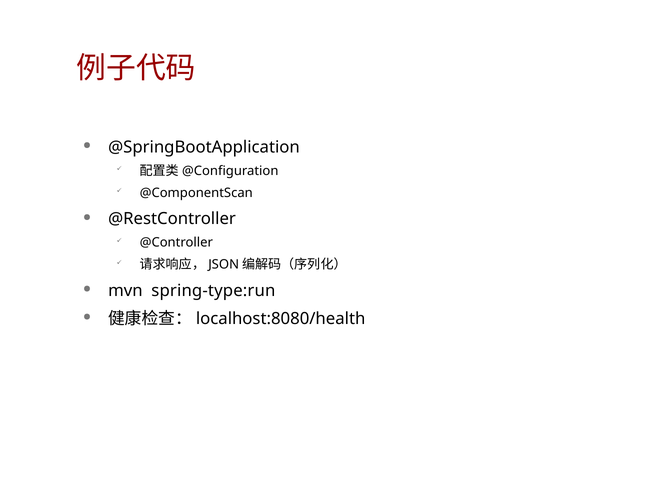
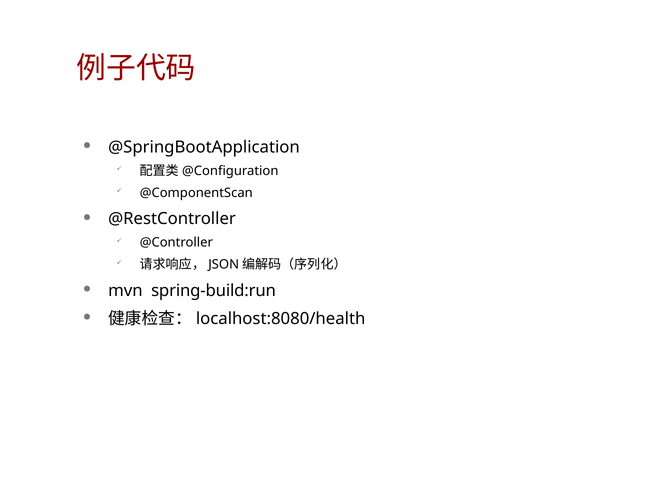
spring-type:run: spring-type:run -> spring-build:run (214, 291)
